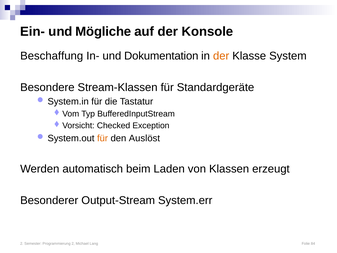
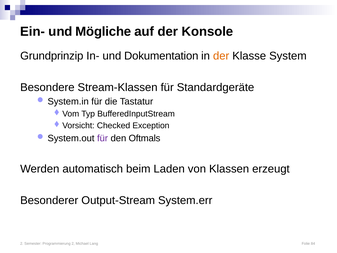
Beschaffung: Beschaffung -> Grundprinzip (52, 56)
für colour: orange -> purple (103, 138)
Auslöst: Auslöst -> Oftmals (145, 138)
